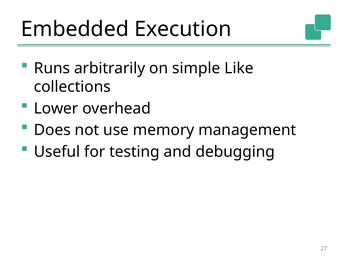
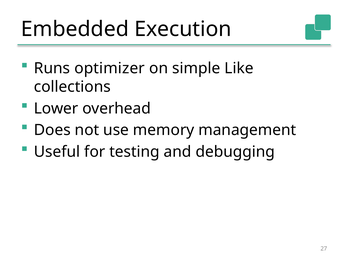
arbitrarily: arbitrarily -> optimizer (110, 68)
